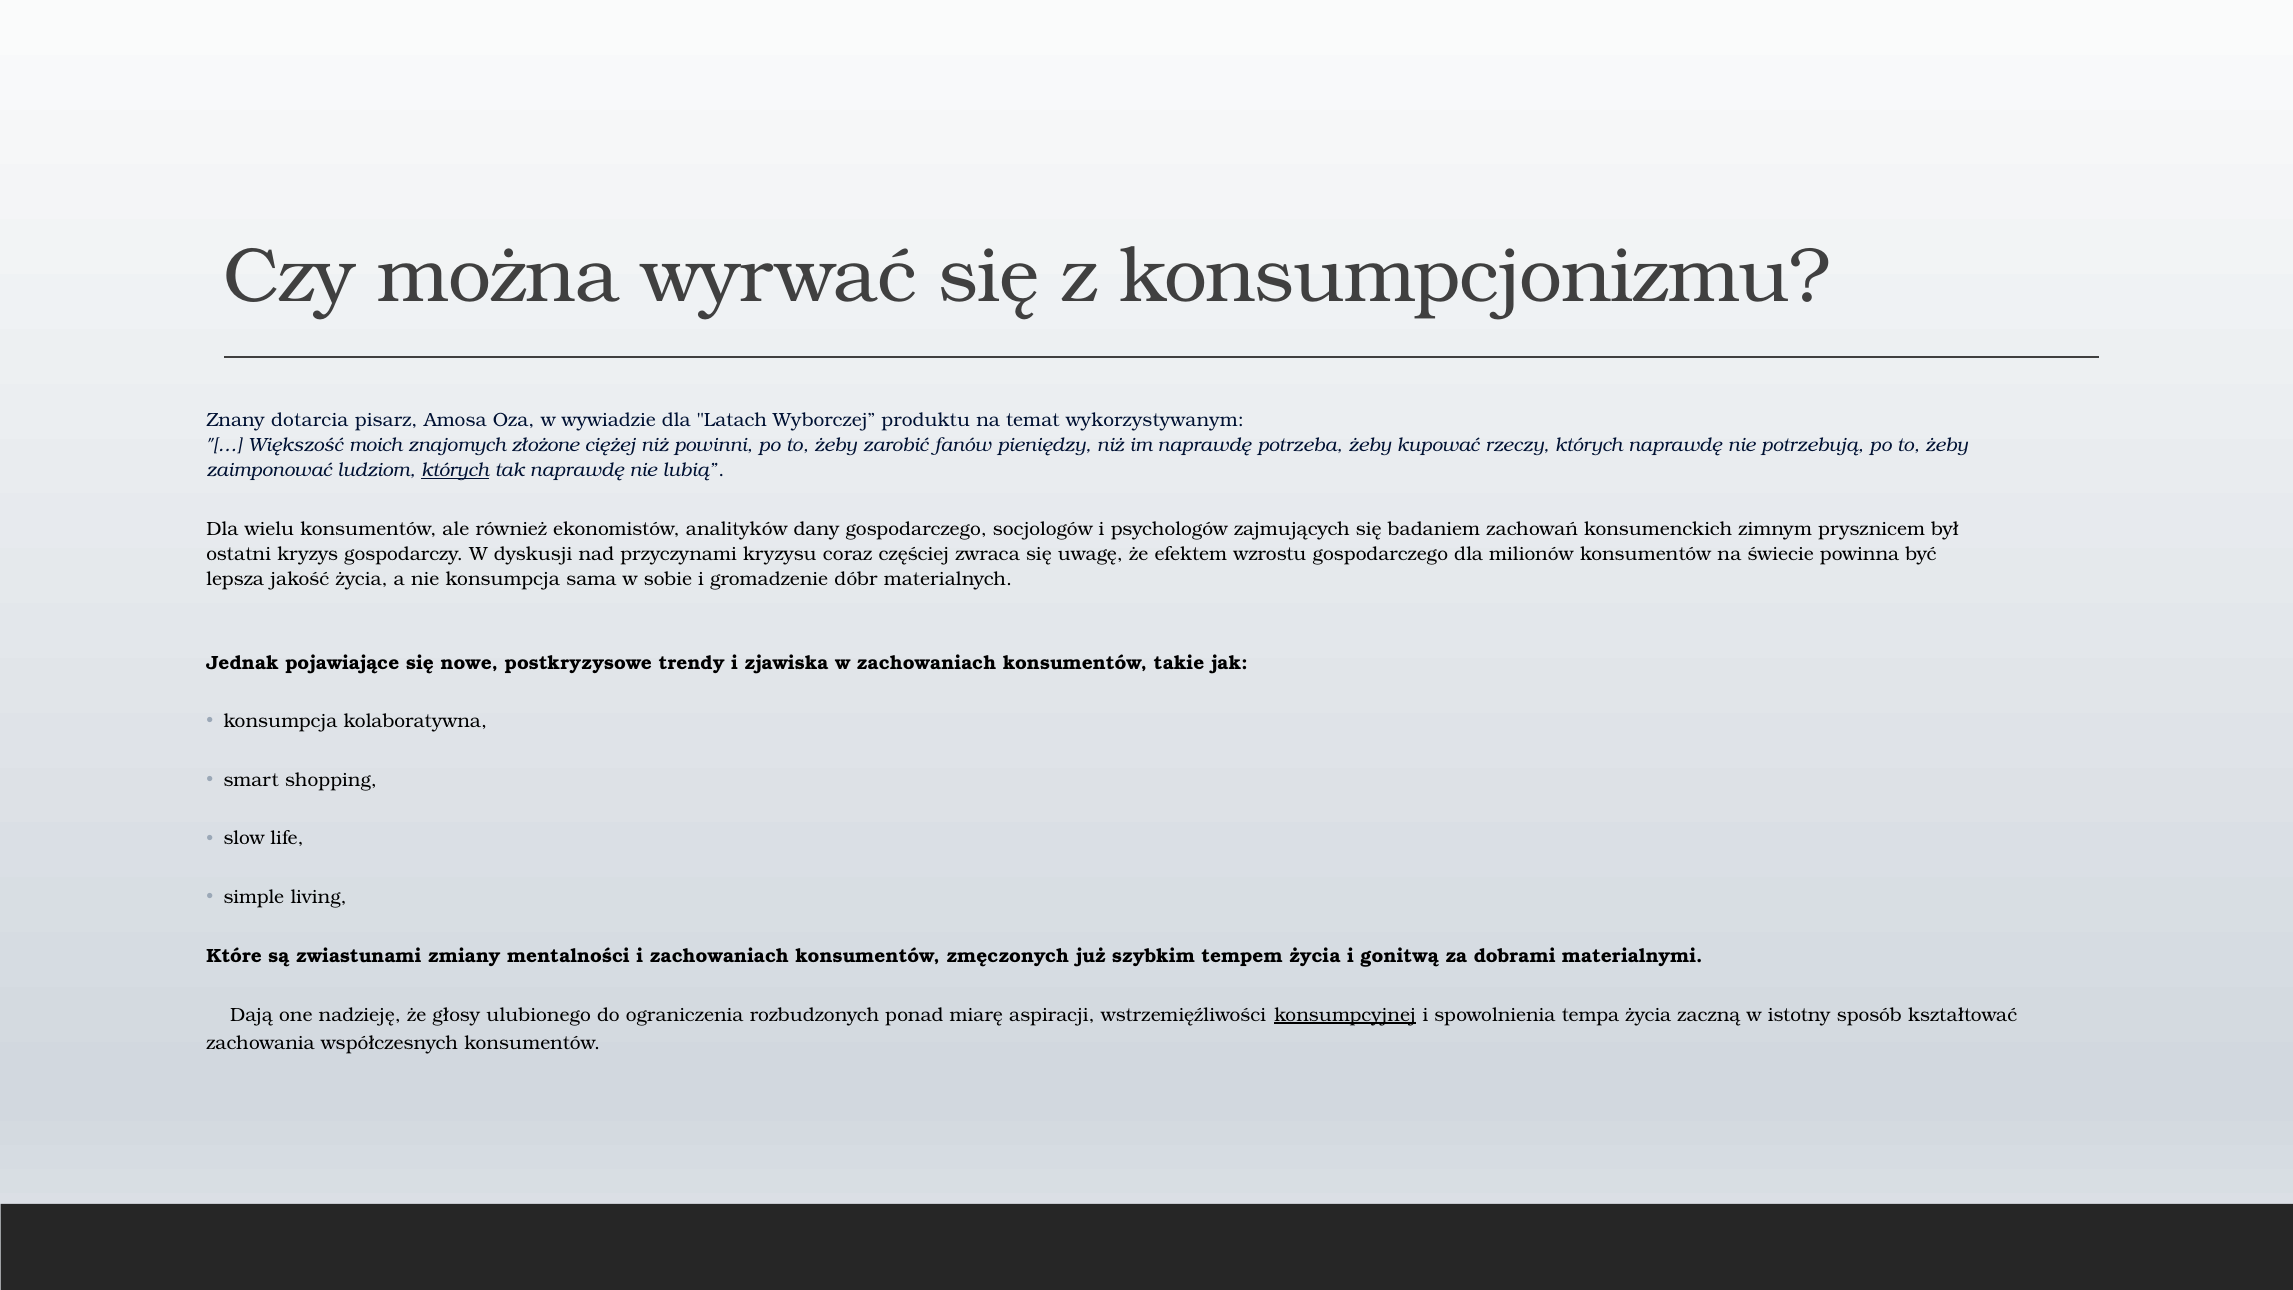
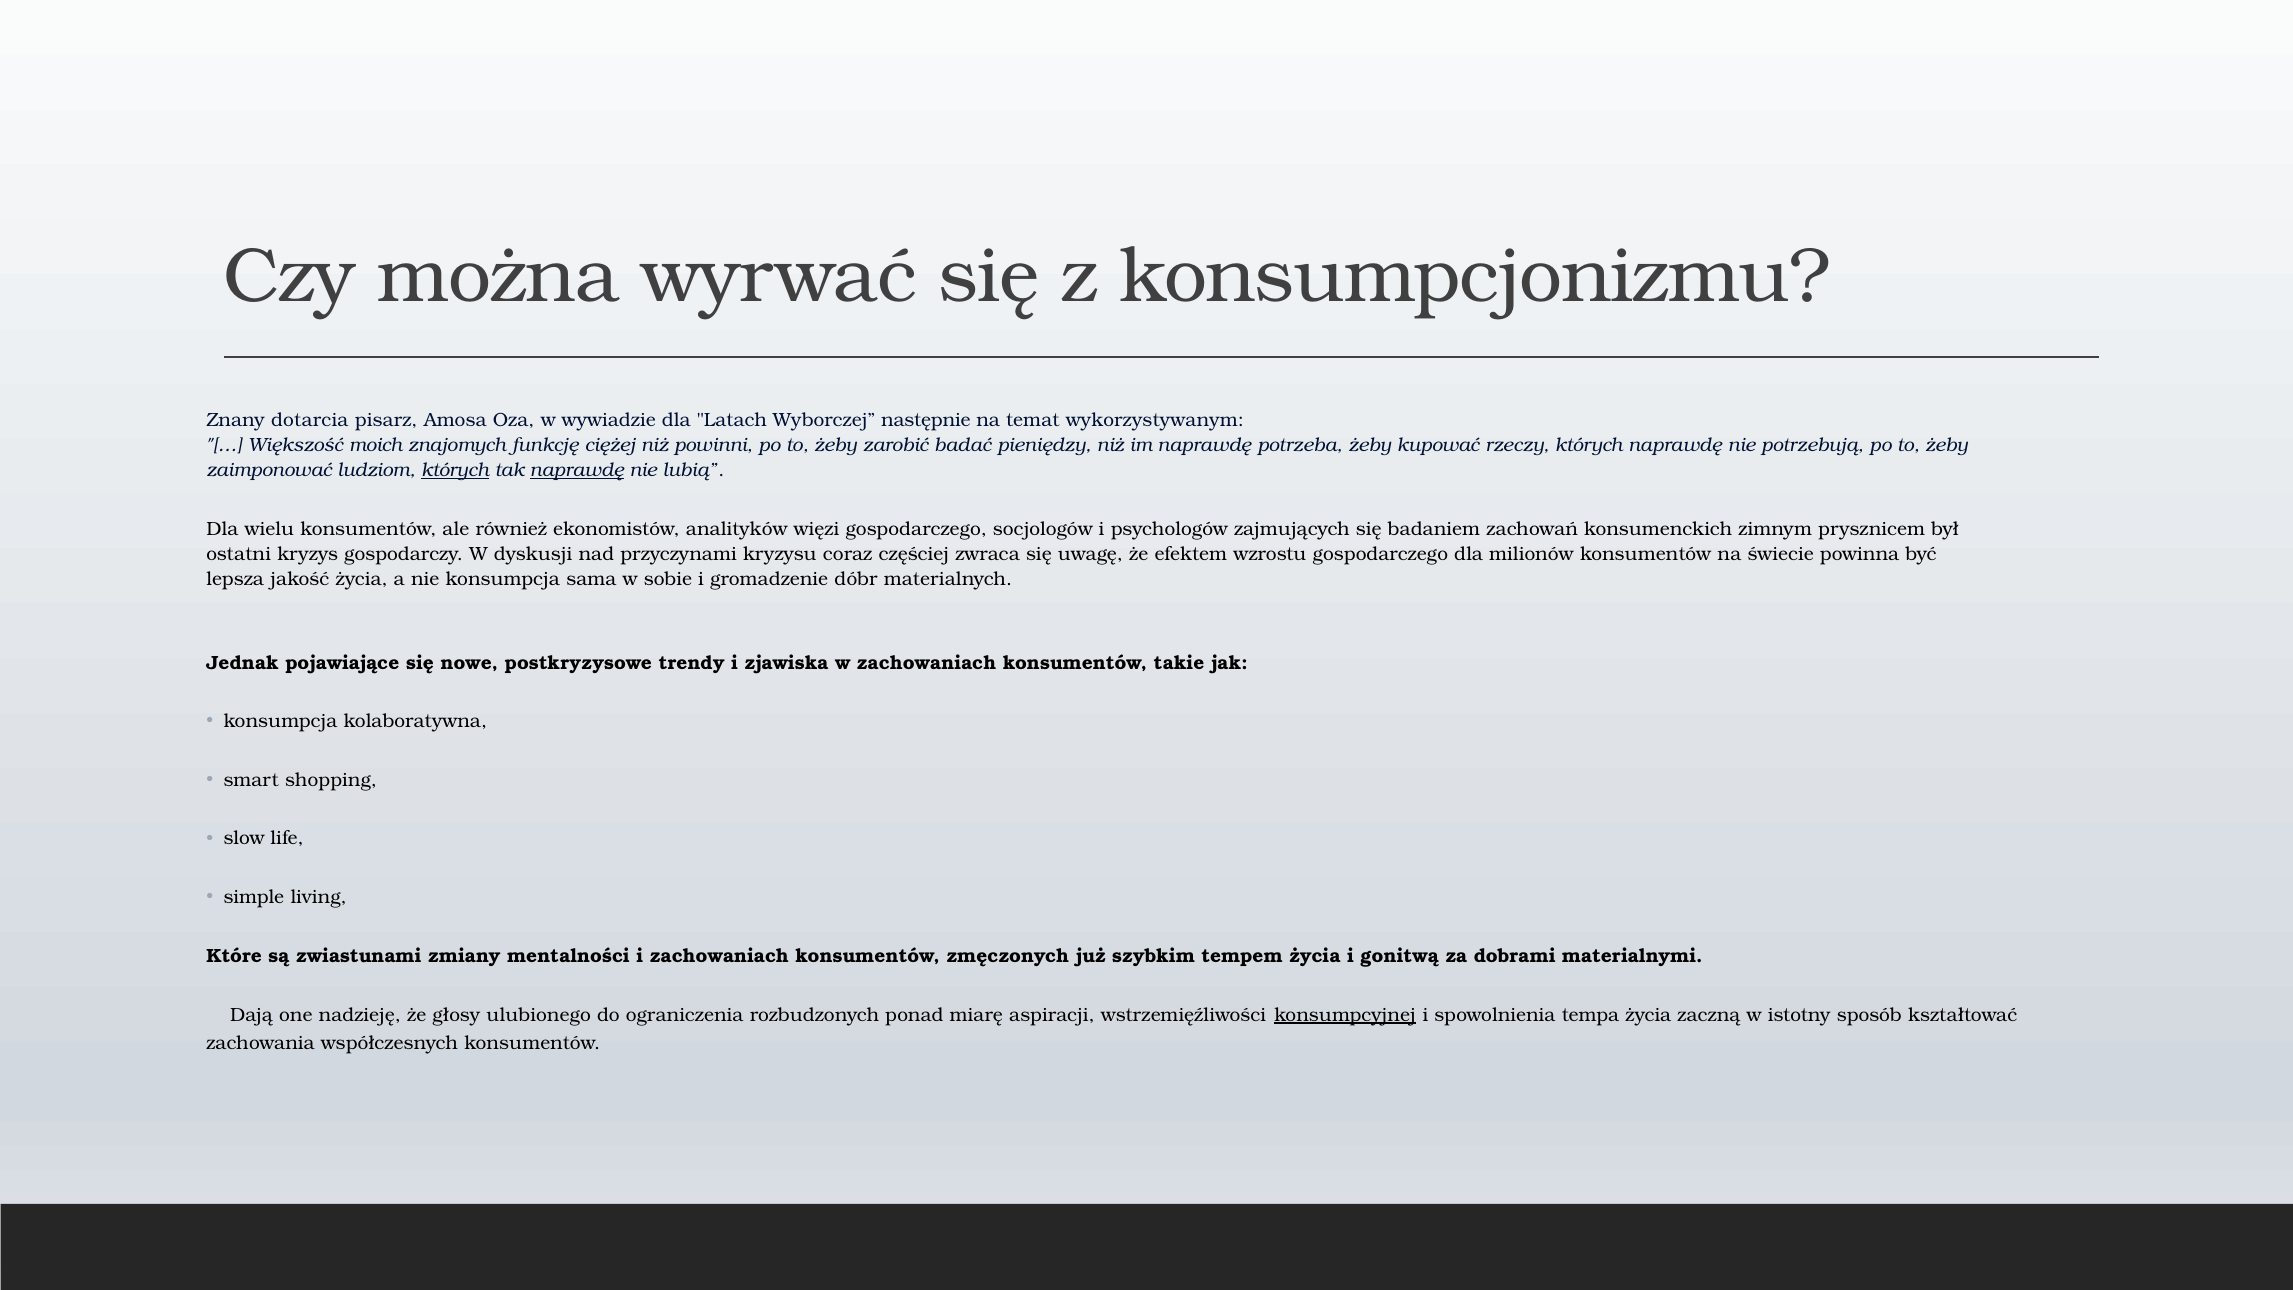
produktu: produktu -> następnie (926, 420)
złożone: złożone -> funkcję (545, 445)
fanów: fanów -> badać (963, 445)
naprawdę underline: none -> present (577, 470)
dany: dany -> więzi (816, 529)
